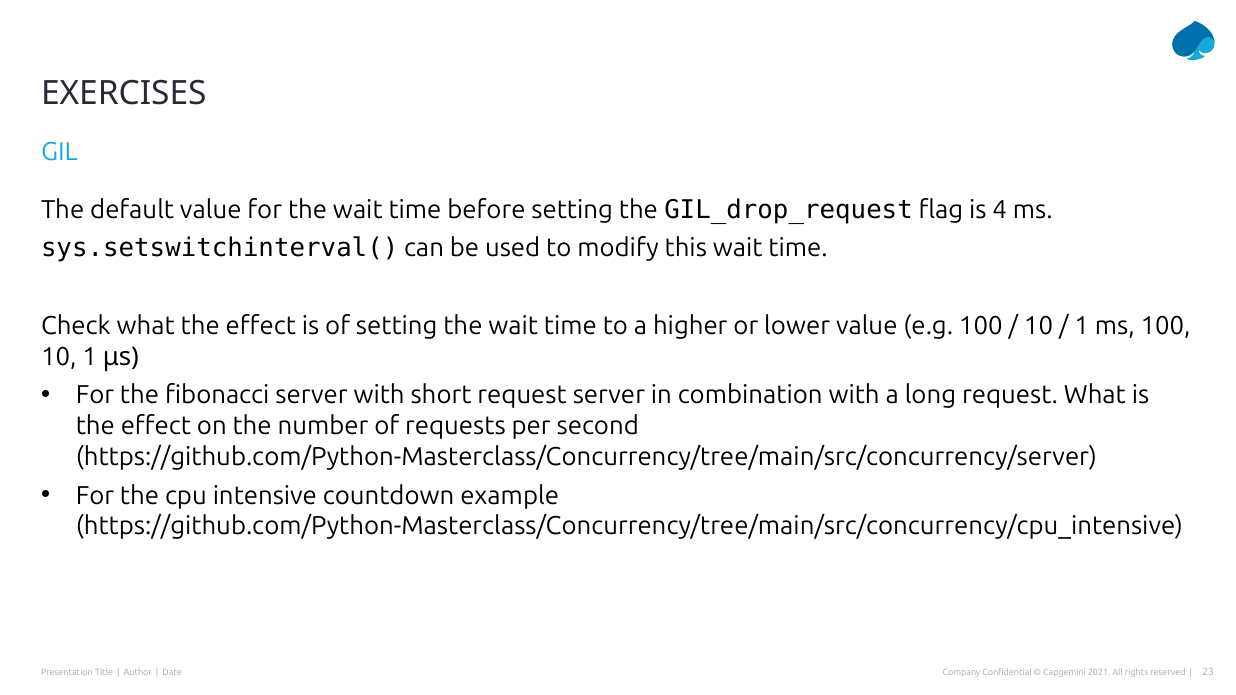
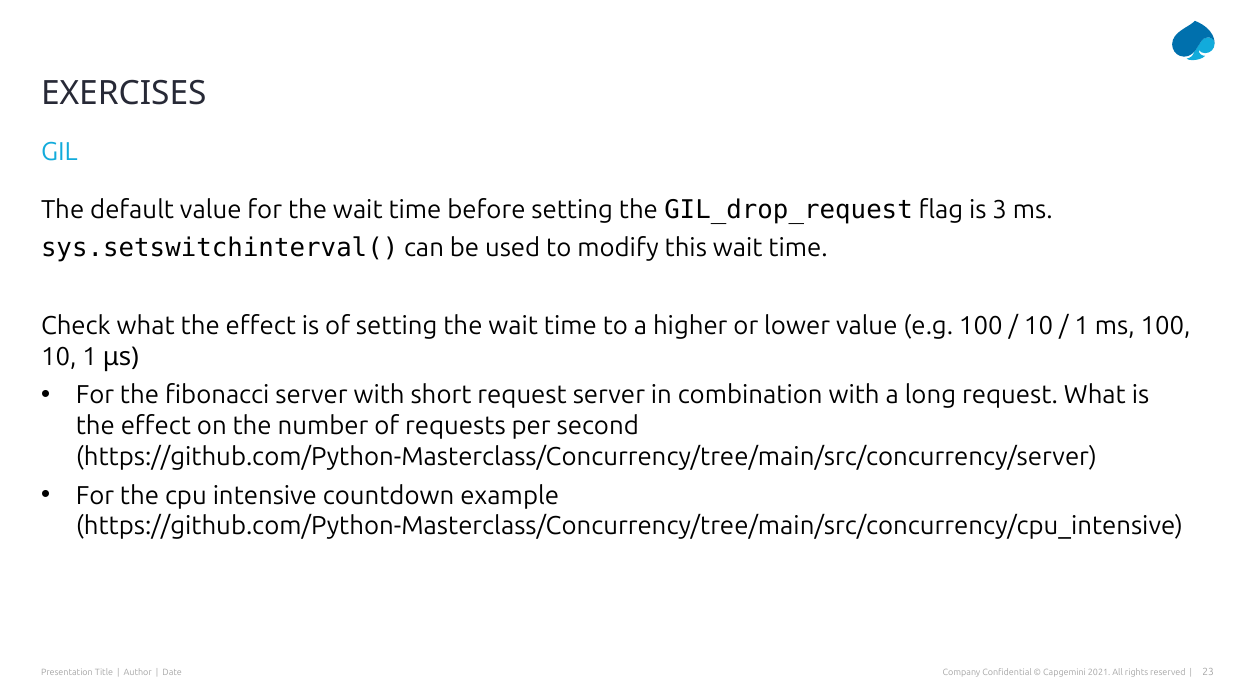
4: 4 -> 3 (1000, 210)
